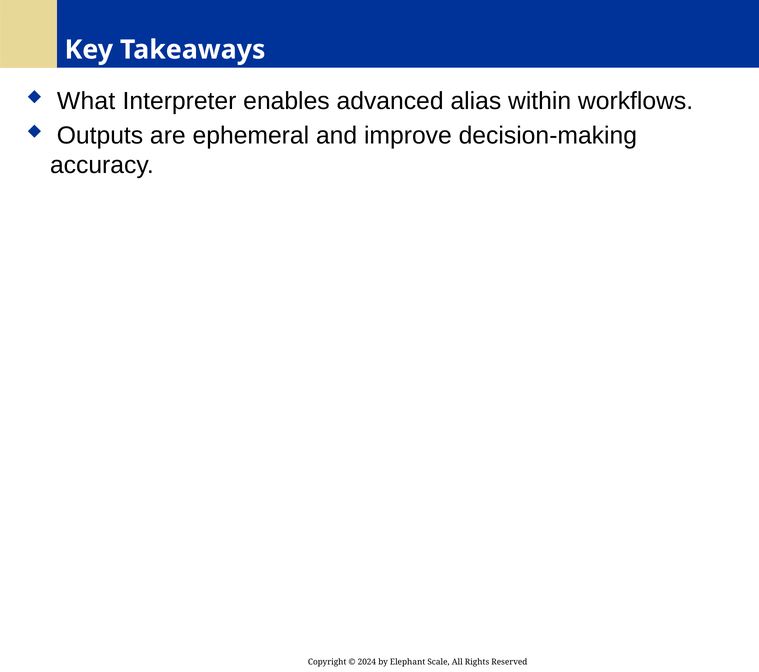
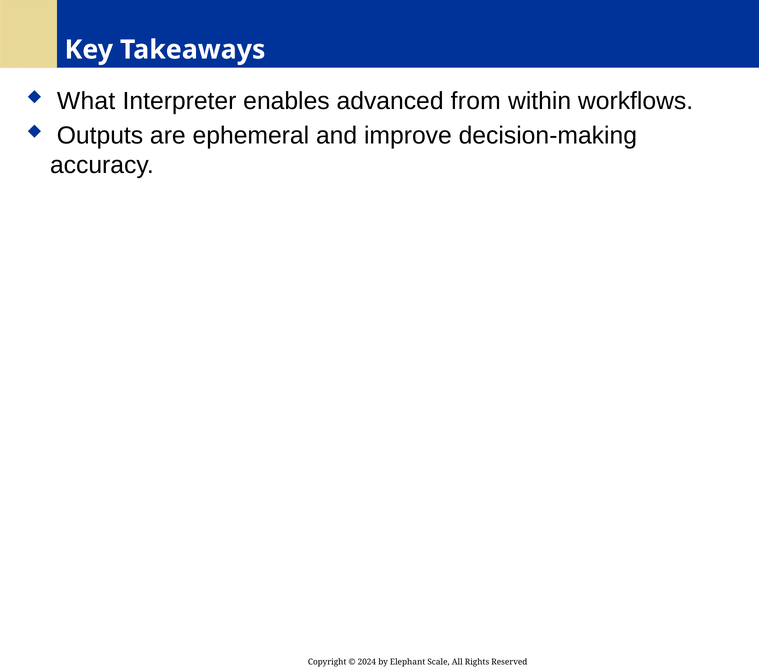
alias: alias -> from (476, 101)
